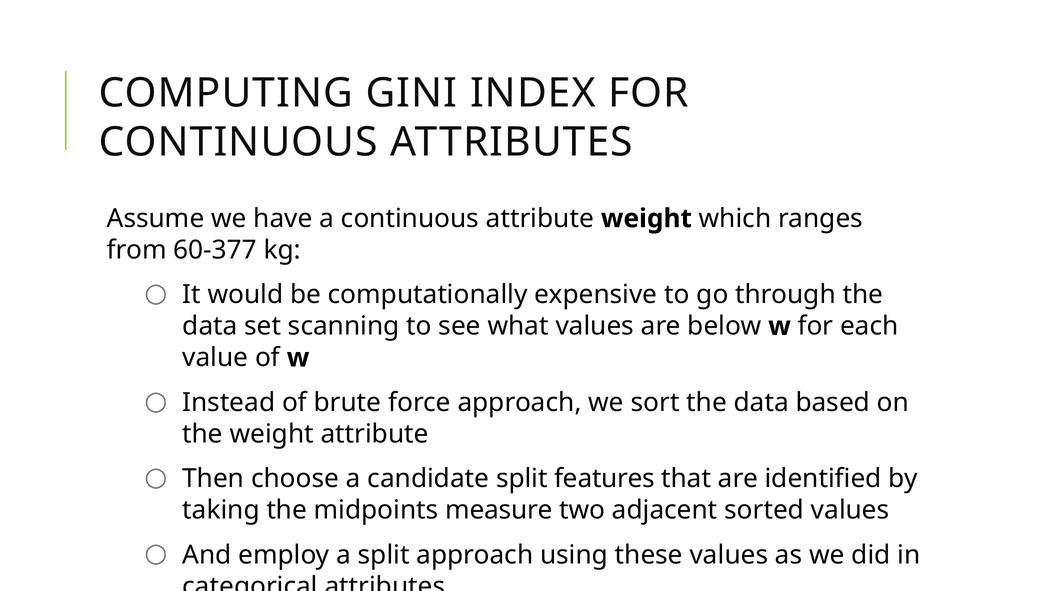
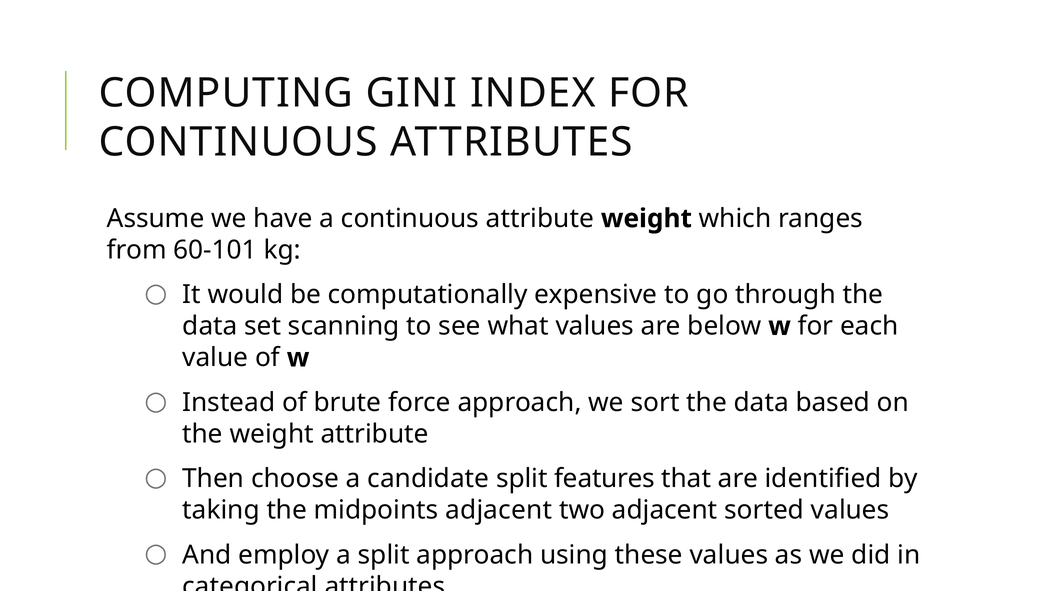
60-377: 60-377 -> 60-101 (215, 250)
midpoints measure: measure -> adjacent (499, 510)
